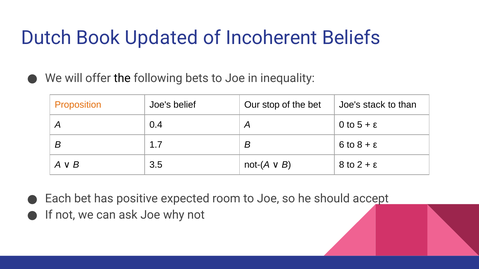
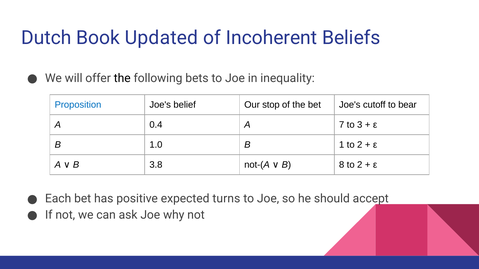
Proposition colour: orange -> blue (78, 105)
stack: stack -> cutoff (374, 105)
than: than -> bear (407, 105)
0: 0 -> 7 (342, 125)
5: 5 -> 3 (360, 125)
1.7: 1.7 -> 1.0 (156, 145)
6: 6 -> 1 (342, 145)
8: 8 -> 2 (360, 145)
3.5: 3.5 -> 3.8 (156, 165)
room: room -> turns (226, 199)
